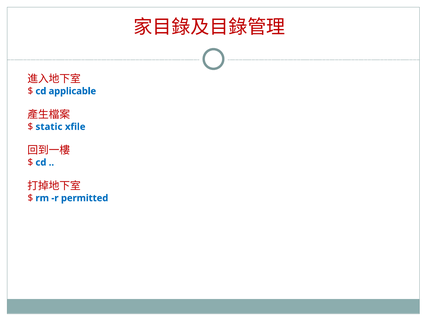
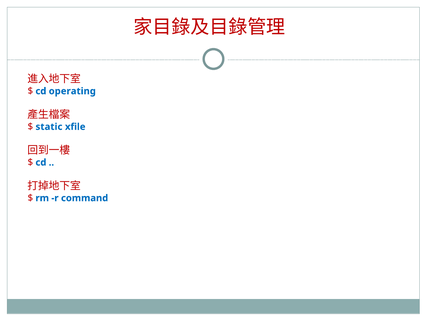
applicable: applicable -> operating (72, 91)
permitted: permitted -> command (85, 198)
